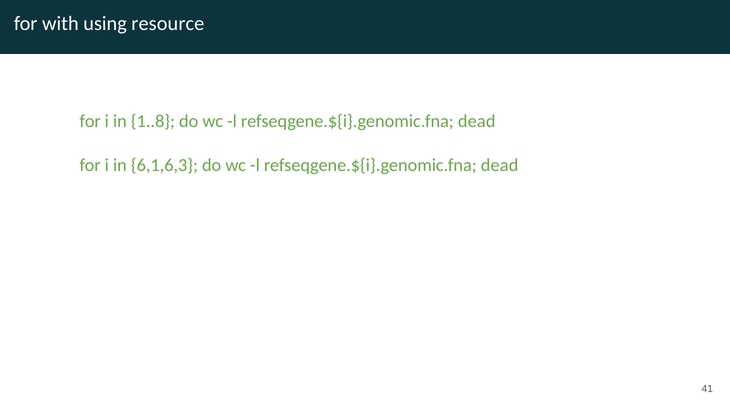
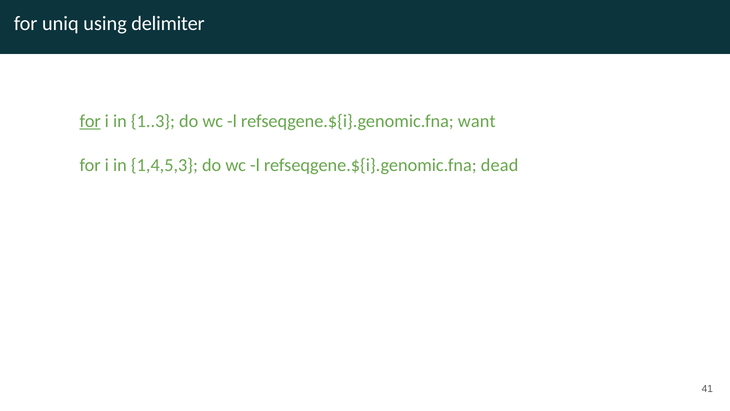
with: with -> uniq (60, 23)
resource: resource -> delimiter (168, 23)
for underline: none -> present (90, 121)
1..8: 1..8 -> 1..3 (153, 121)
dead: dead -> want (477, 121)
6,1,6,3: 6,1,6,3 -> 1,4,5,3 (164, 165)
